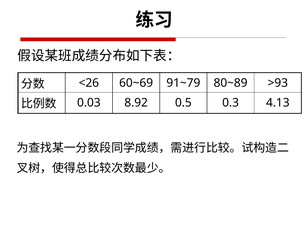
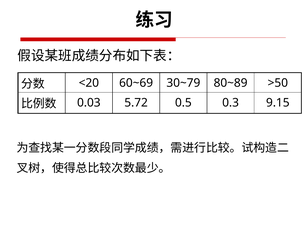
<26: <26 -> <20 (89, 83)
91~79: 91~79 -> 30~79 (183, 83)
>93: >93 -> >50 (278, 83)
8.92: 8.92 -> 5.72 (136, 102)
4.13: 4.13 -> 9.15 (278, 102)
